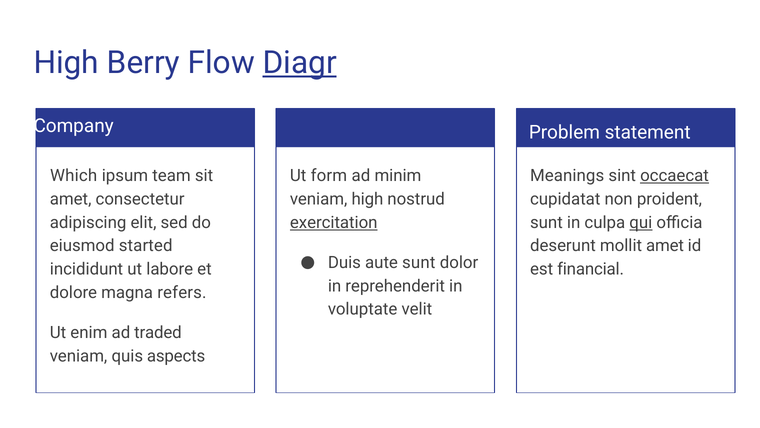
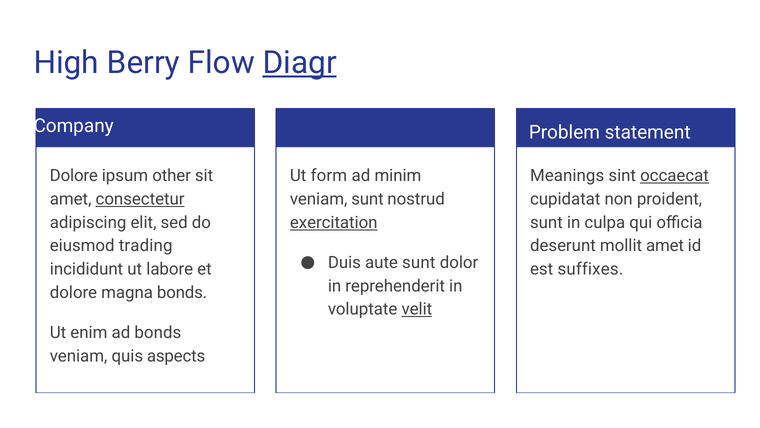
Which: Which -> Dolore (74, 176)
team: team -> other (172, 176)
consectetur underline: none -> present (140, 199)
veniam high: high -> sunt (367, 199)
qui underline: present -> none (641, 222)
started: started -> trading (146, 246)
financial: financial -> suffixes (590, 269)
magna refers: refers -> bonds (182, 292)
velit underline: none -> present (417, 309)
ad traded: traded -> bonds (158, 332)
